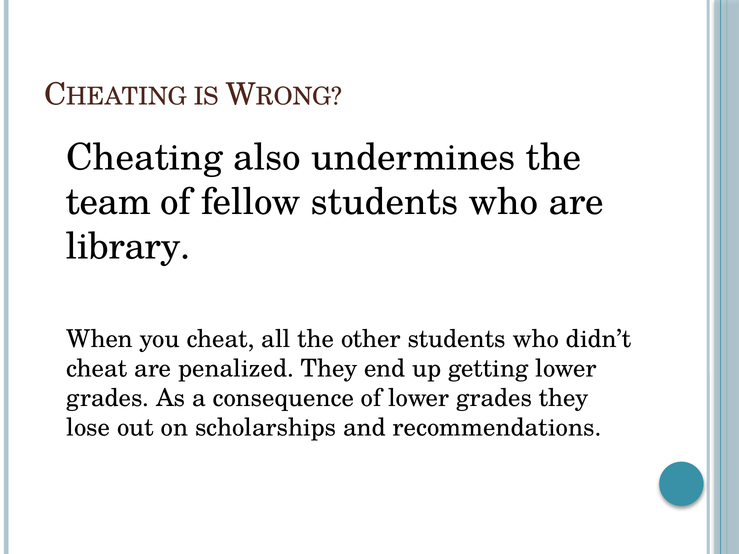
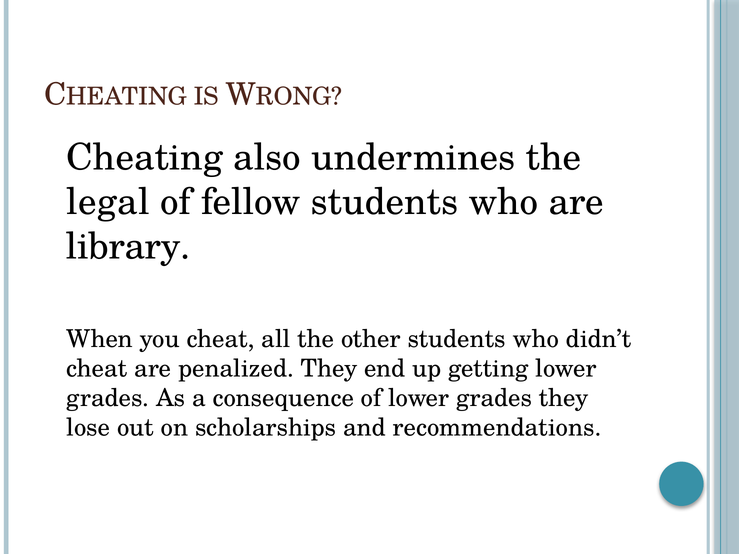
team: team -> legal (108, 202)
